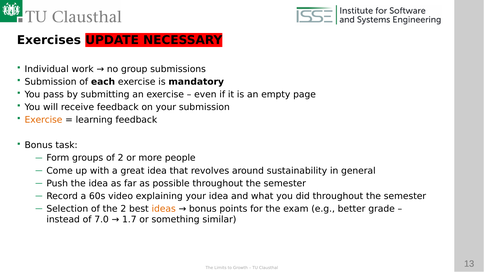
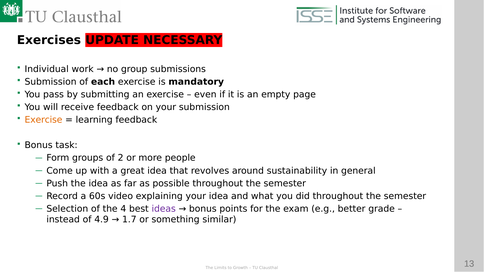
the 2: 2 -> 4 (123, 209)
ideas colour: orange -> purple (164, 209)
7.0: 7.0 -> 4.9 (102, 220)
